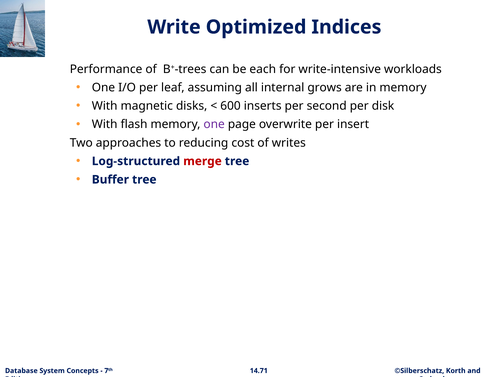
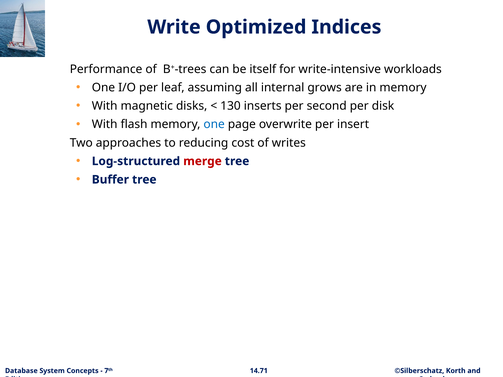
each: each -> itself (263, 69)
600: 600 -> 130 (231, 106)
one colour: purple -> blue (214, 124)
